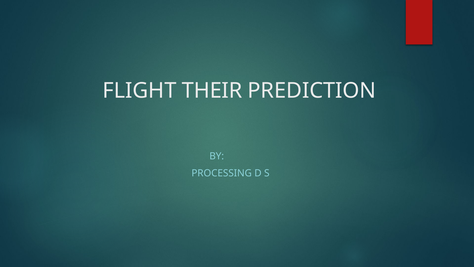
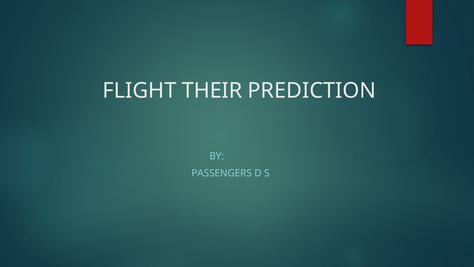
PROCESSING: PROCESSING -> PASSENGERS (222, 173)
